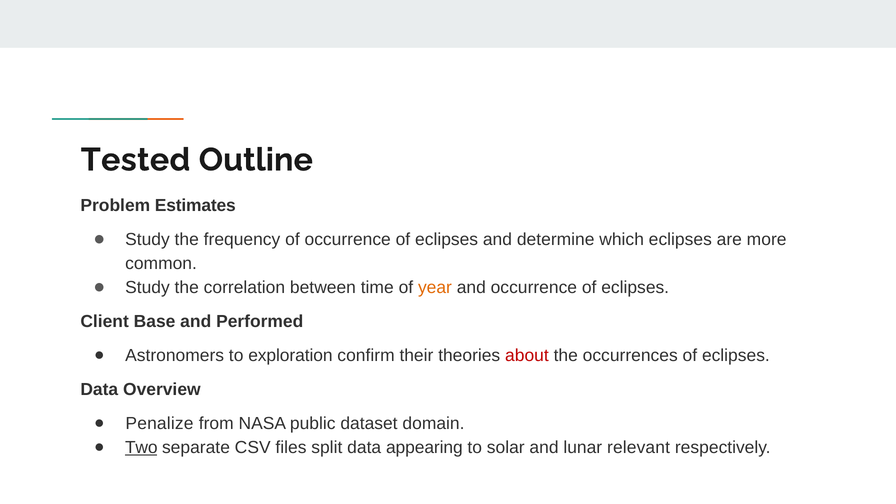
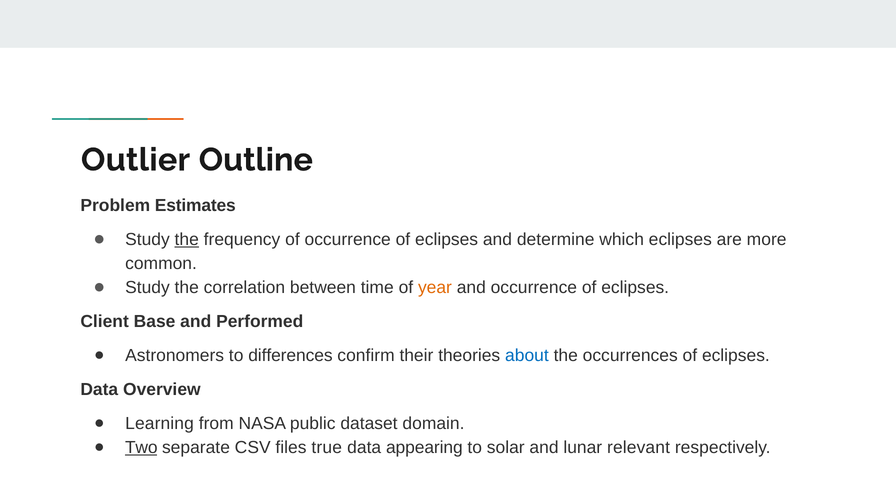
Tested: Tested -> Outlier (136, 160)
the underline: none -> present (187, 239)
exploration: exploration -> differences (290, 355)
about colour: red -> blue (527, 355)
Penalize: Penalize -> Learning (160, 423)
split: split -> true (327, 447)
